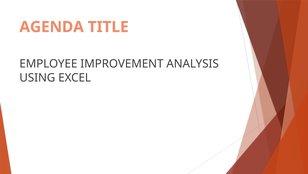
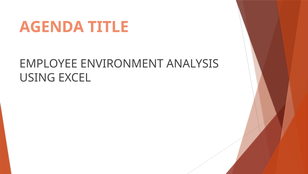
IMPROVEMENT: IMPROVEMENT -> ENVIRONMENT (122, 63)
